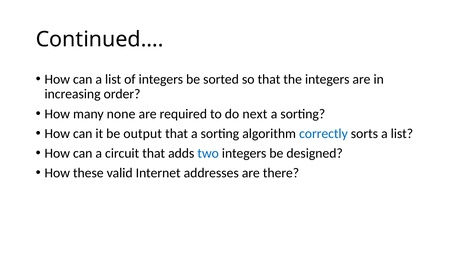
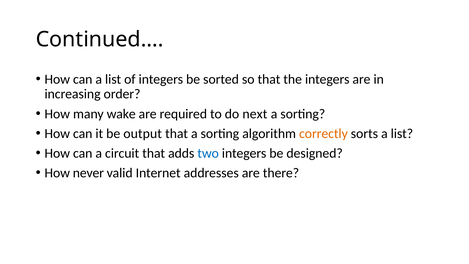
none: none -> wake (121, 114)
correctly colour: blue -> orange (323, 133)
these: these -> never (88, 173)
